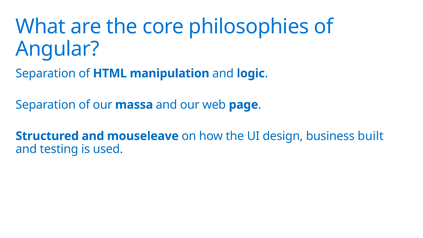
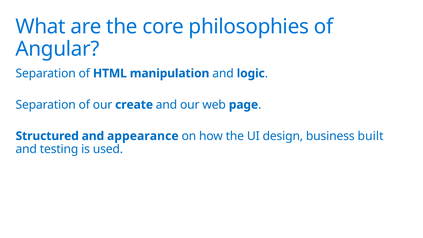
massa: massa -> create (134, 105)
mouseleave: mouseleave -> appearance (143, 136)
